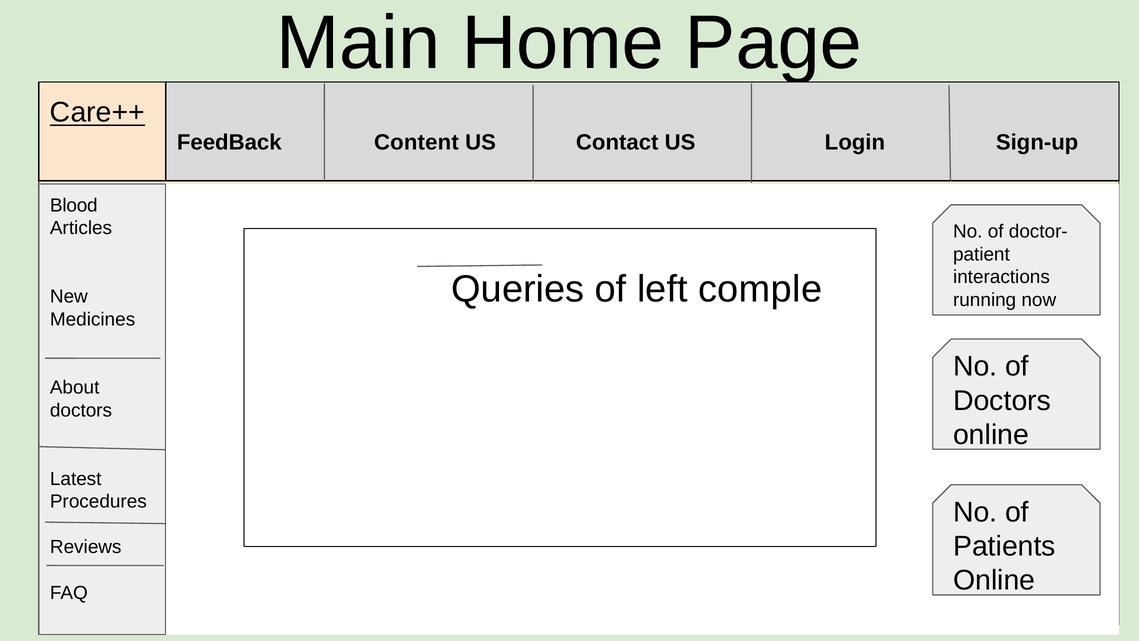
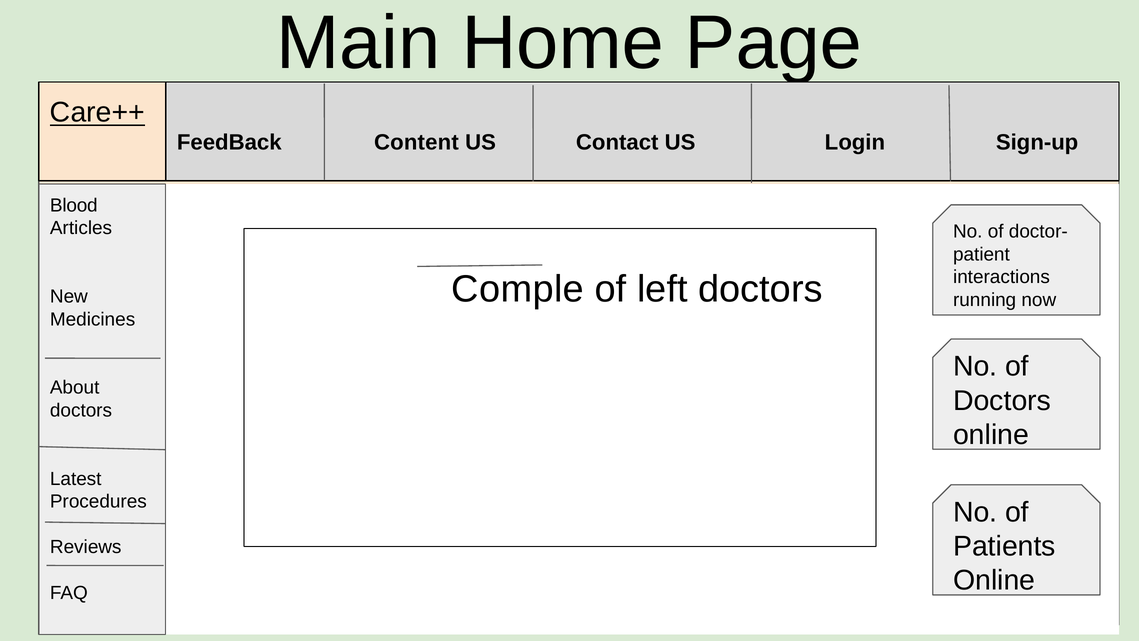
Queries: Queries -> Comple (518, 289)
left comple: comple -> doctors (760, 289)
